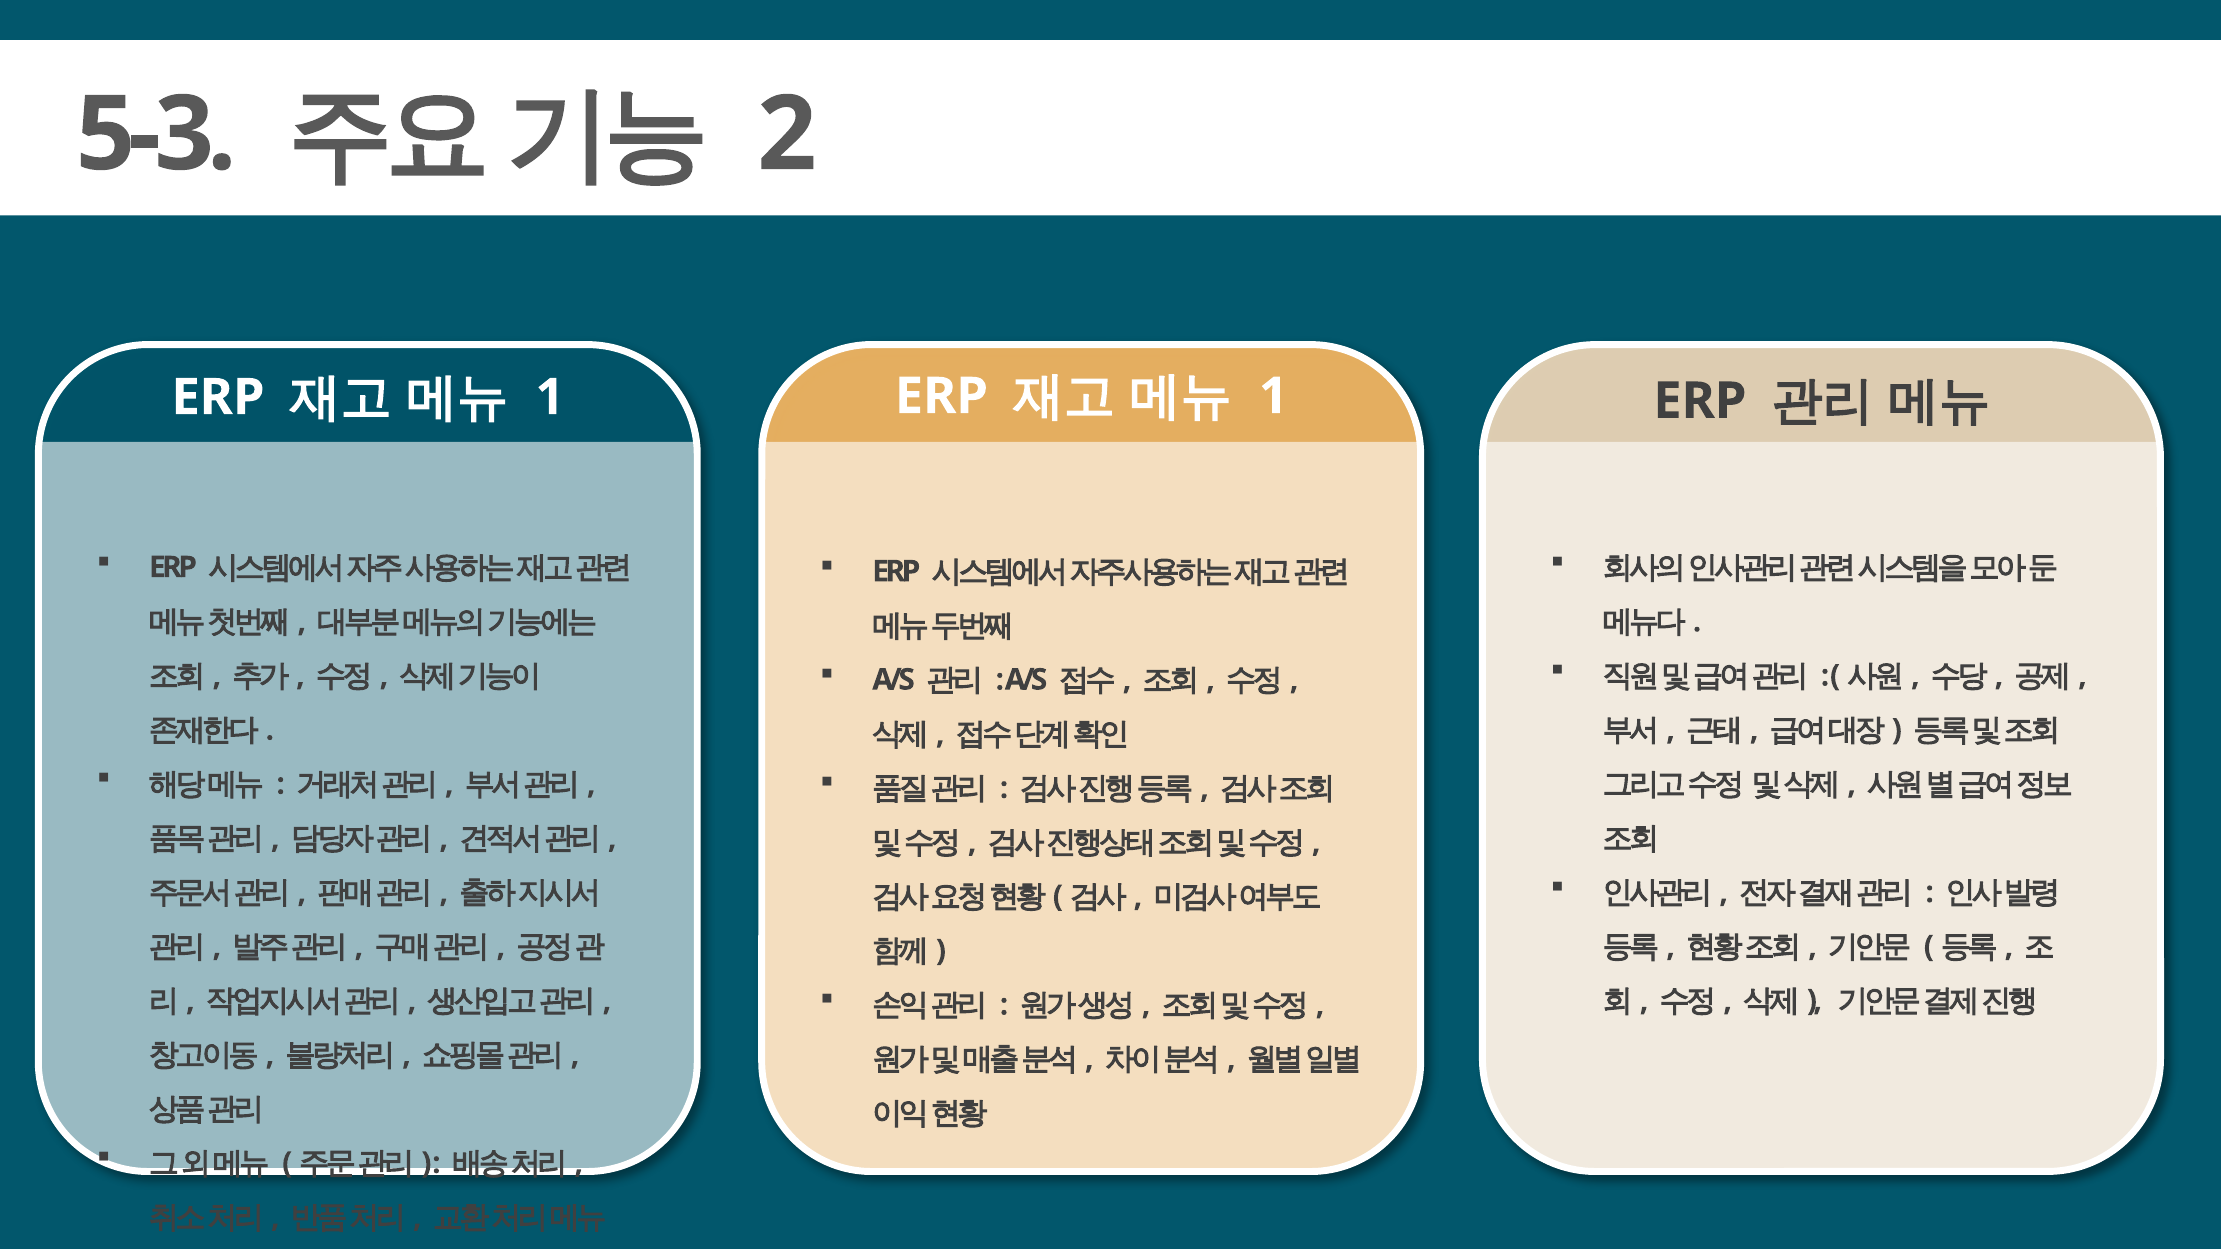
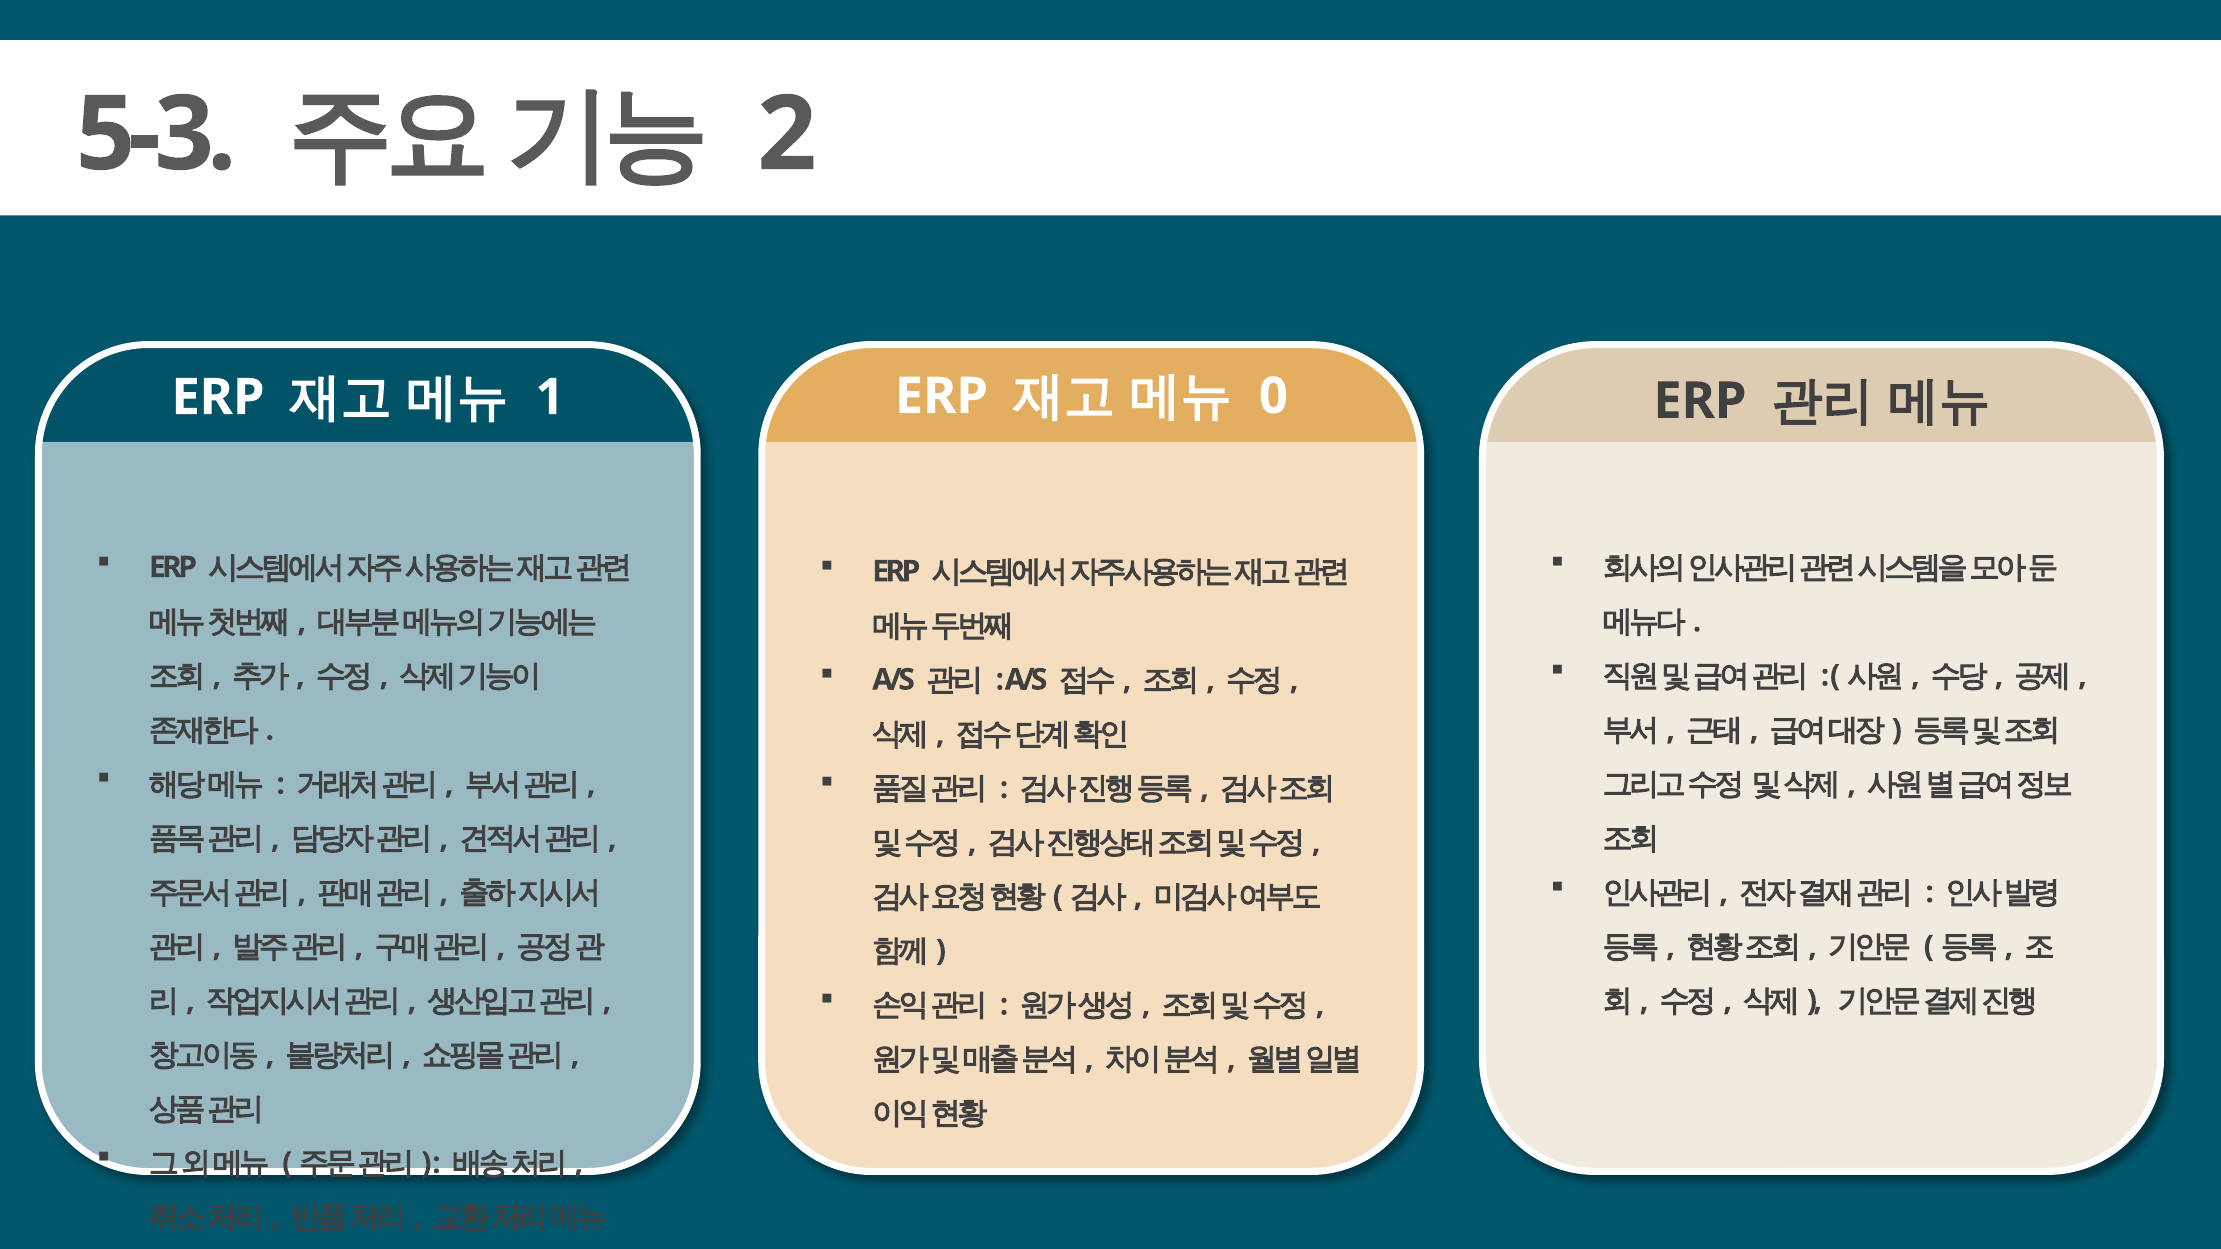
1: 1 -> 0 (1273, 396)
